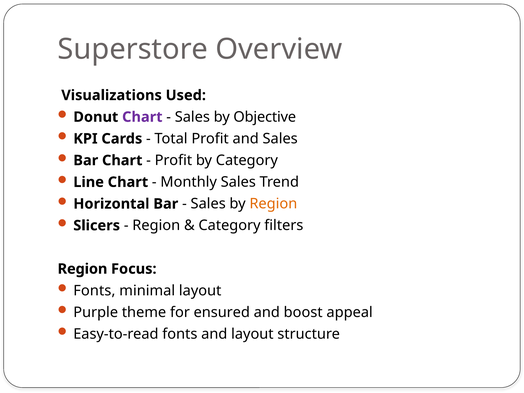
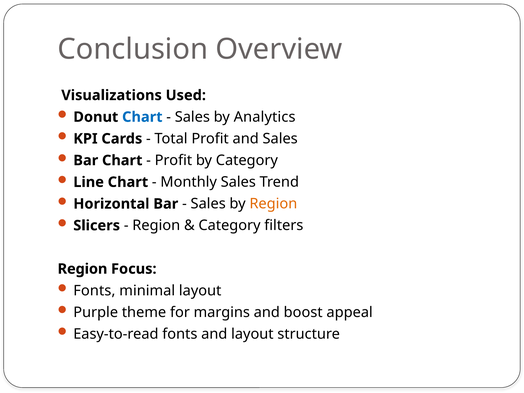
Superstore: Superstore -> Conclusion (133, 49)
Chart colour: purple -> blue (142, 117)
Objective: Objective -> Analytics (265, 117)
ensured: ensured -> margins (222, 312)
